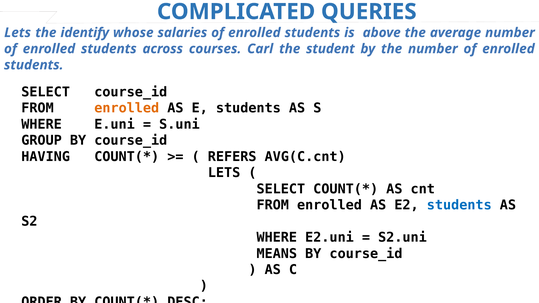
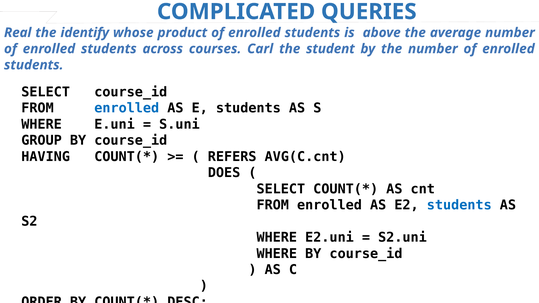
Lets: Lets -> Real (18, 33)
salaries: salaries -> product (182, 33)
enrolled colour: orange -> blue (127, 108)
LETS: LETS -> DOES (224, 173)
MEANS: MEANS -> WHERE (277, 254)
